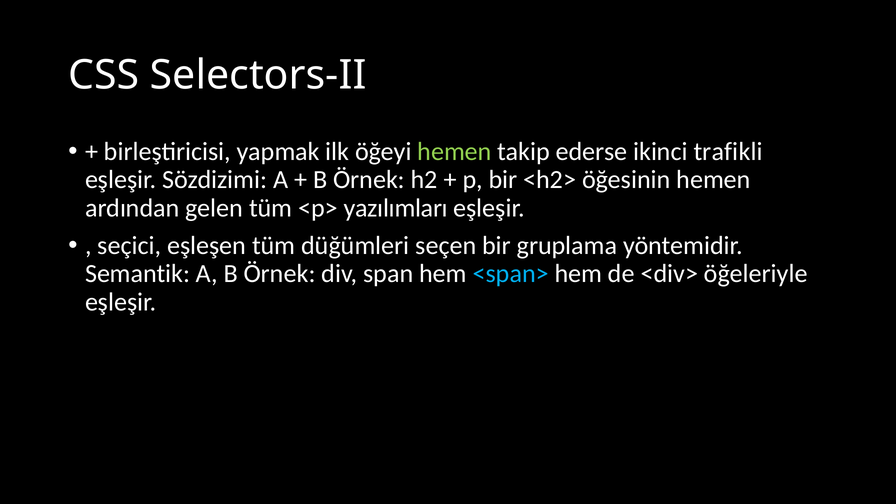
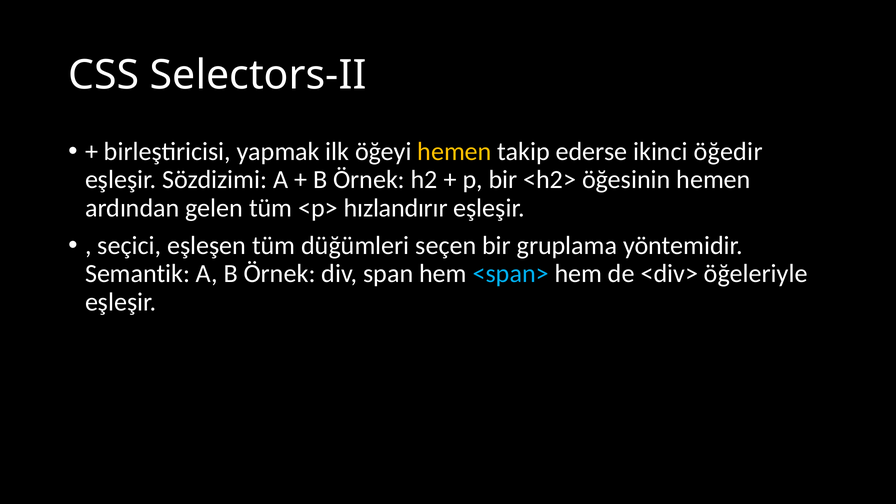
hemen colour: light green -> yellow (454, 151)
trafikli: trafikli -> öğedir (728, 151)
yazılımları: yazılımları -> hızlandırır (396, 208)
